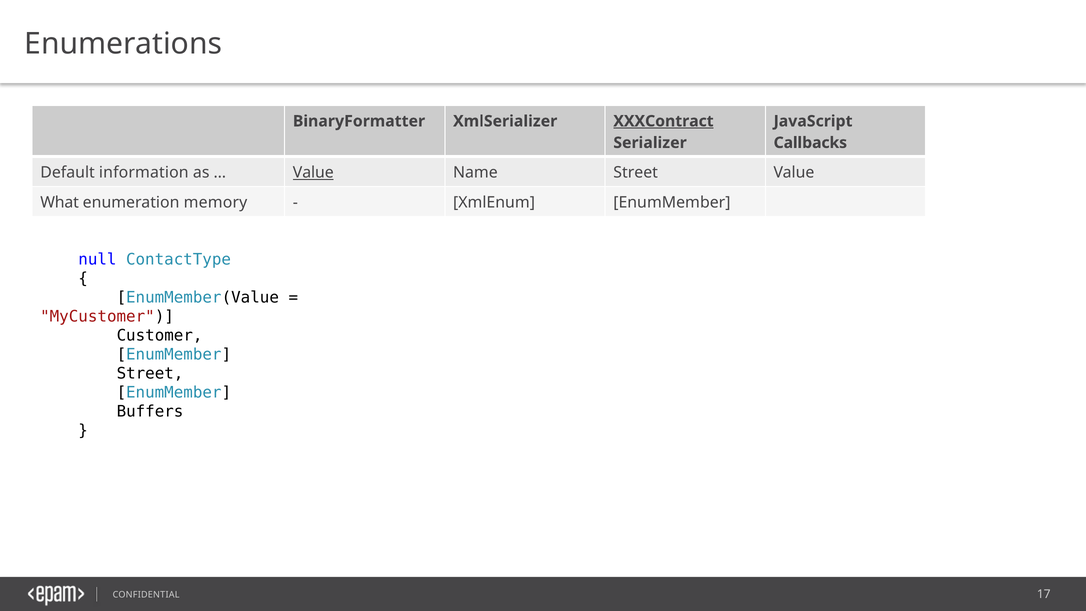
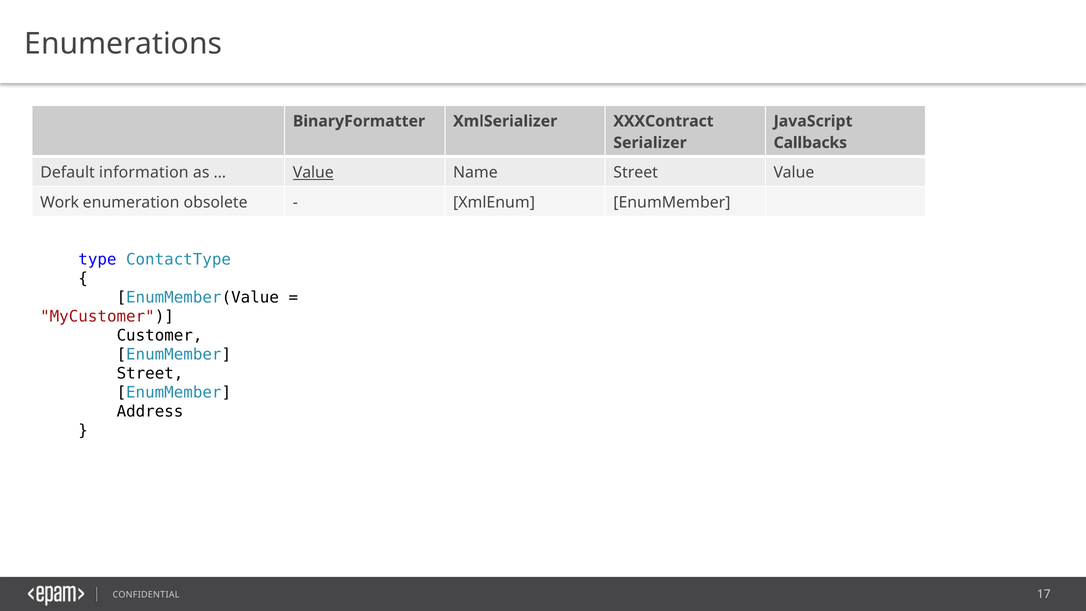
XXXContract underline: present -> none (663, 121)
What: What -> Work (60, 202)
memory: memory -> obsolete (216, 202)
null: null -> type (97, 259)
Buffers: Buffers -> Address (150, 411)
